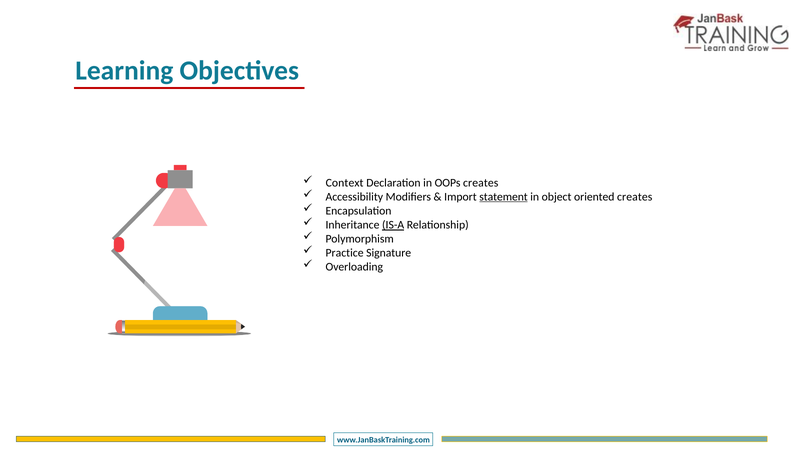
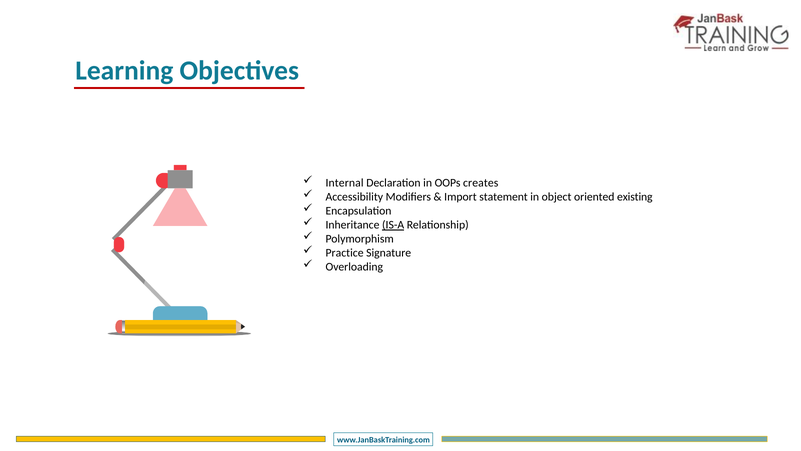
Context: Context -> Internal (345, 183)
statement underline: present -> none (504, 197)
oriented creates: creates -> existing (635, 197)
